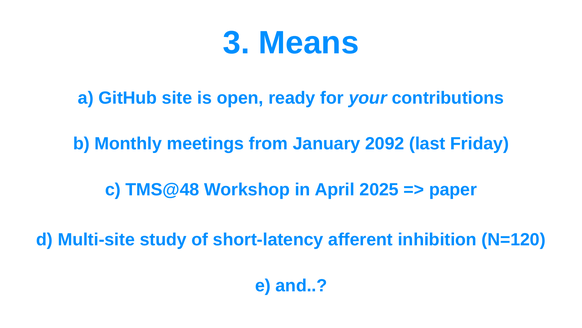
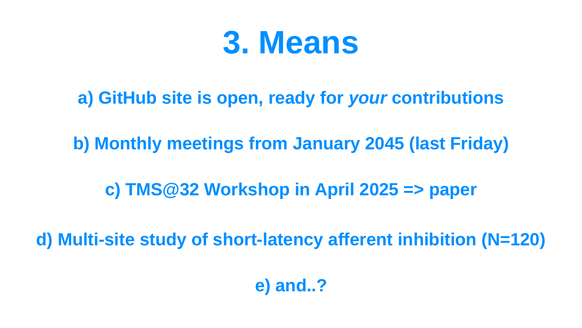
2092: 2092 -> 2045 (385, 144)
TMS@48: TMS@48 -> TMS@32 (162, 189)
